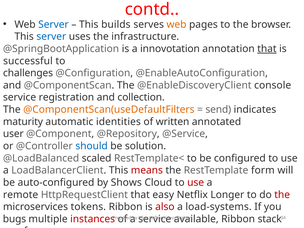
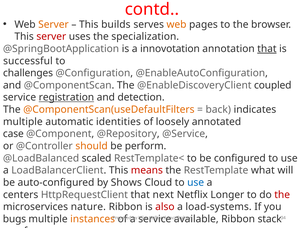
Server colour: blue -> orange (53, 24)
server colour: blue -> red (51, 37)
infrastructure: infrastructure -> specialization (145, 37)
console: console -> coupled (273, 85)
registration underline: none -> present (66, 97)
collection: collection -> detection (141, 97)
send: send -> back (218, 110)
maturity: maturity -> multiple (23, 122)
written: written -> loosely (172, 122)
user: user -> case (13, 134)
should colour: blue -> orange (92, 146)
solution: solution -> perform (146, 146)
form: form -> what (263, 170)
use colour: red -> blue (196, 183)
remote: remote -> centers (21, 195)
that easy: easy -> next (163, 195)
tokens: tokens -> nature (88, 207)
instances colour: red -> orange (93, 219)
